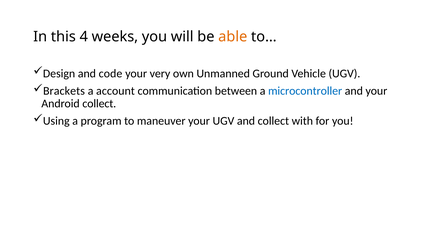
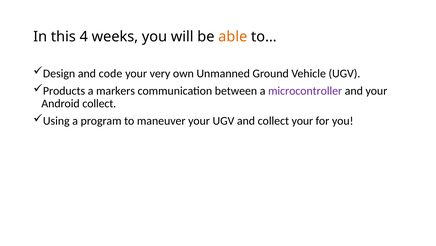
Brackets: Brackets -> Products (64, 91)
account: account -> markers (116, 91)
microcontroller colour: blue -> purple (305, 91)
collect with: with -> your (302, 121)
